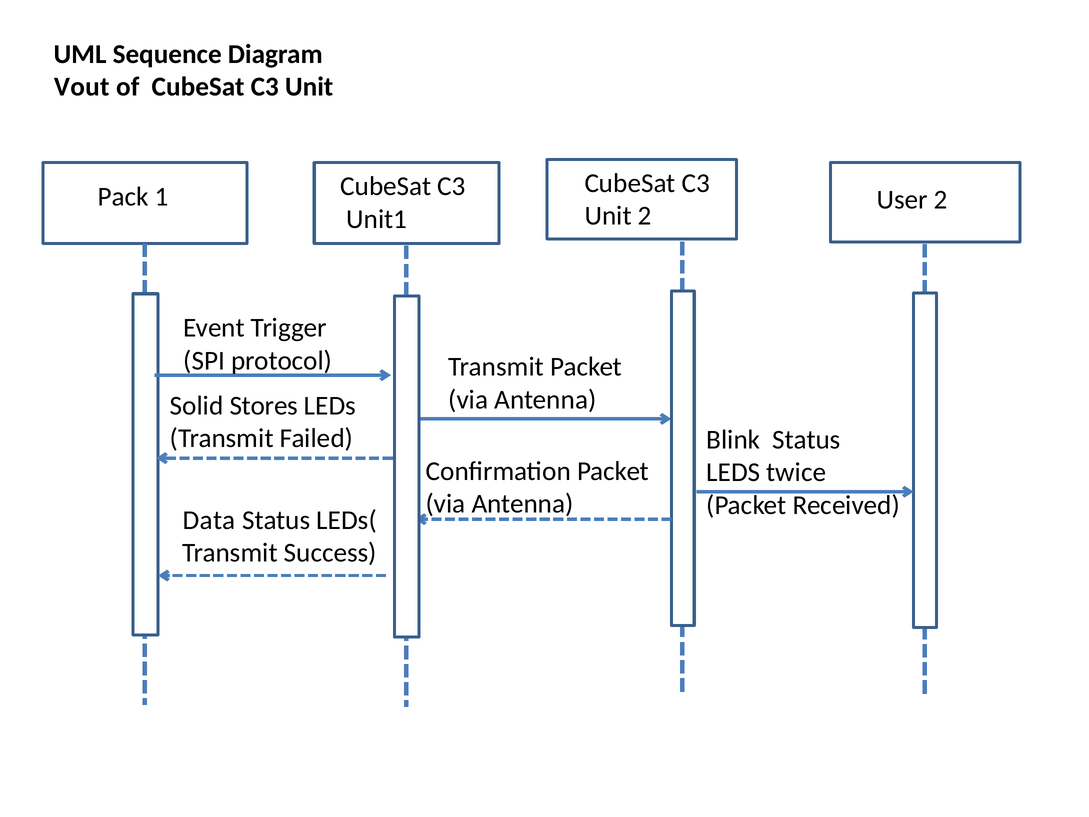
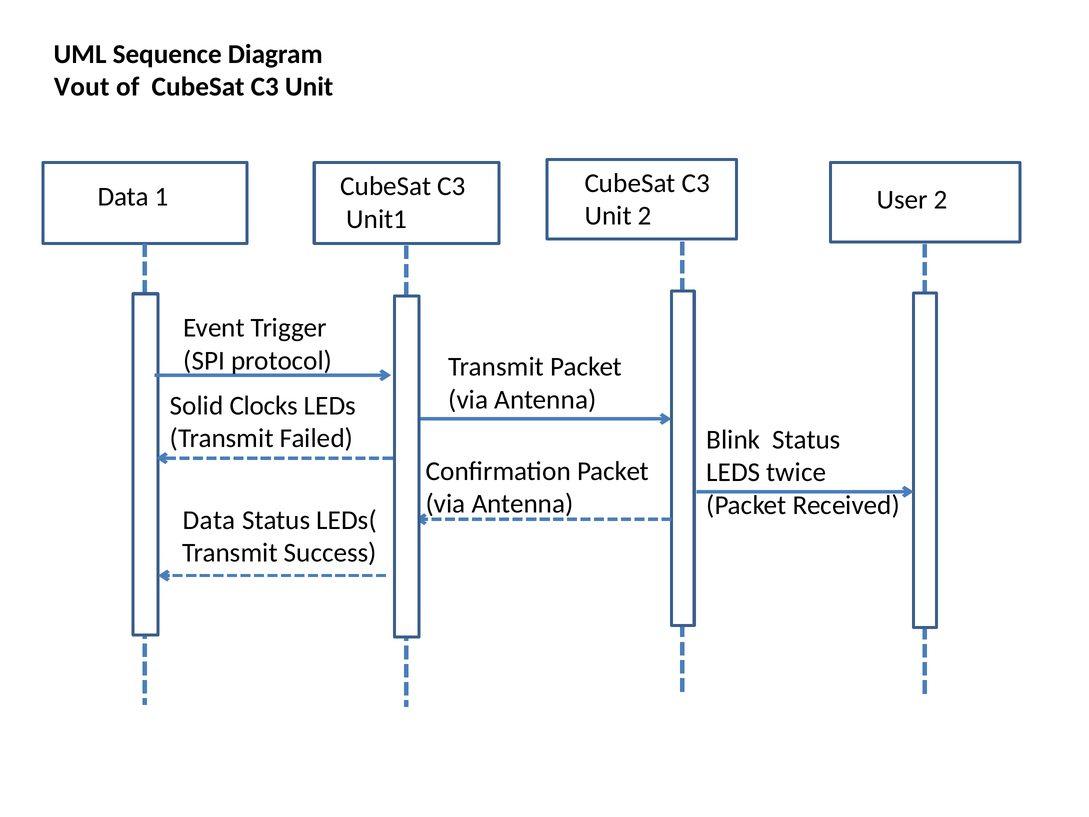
Pack: Pack -> Data (123, 197)
Stores: Stores -> Clocks (264, 405)
